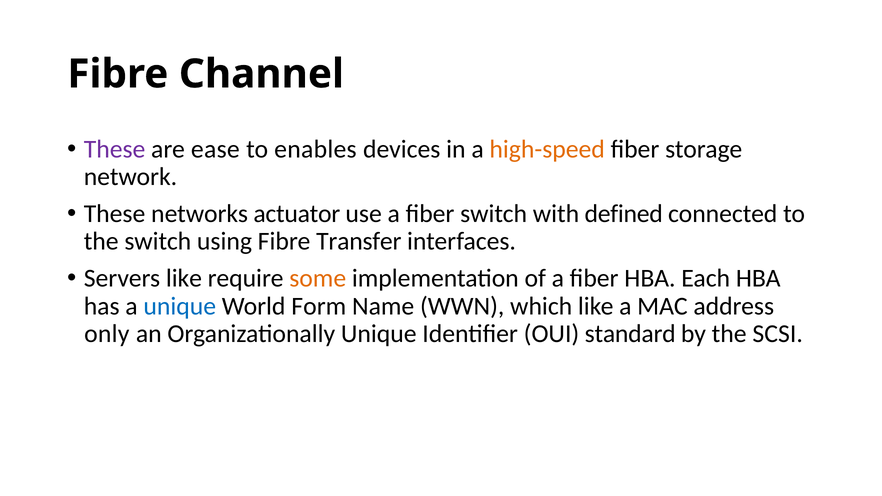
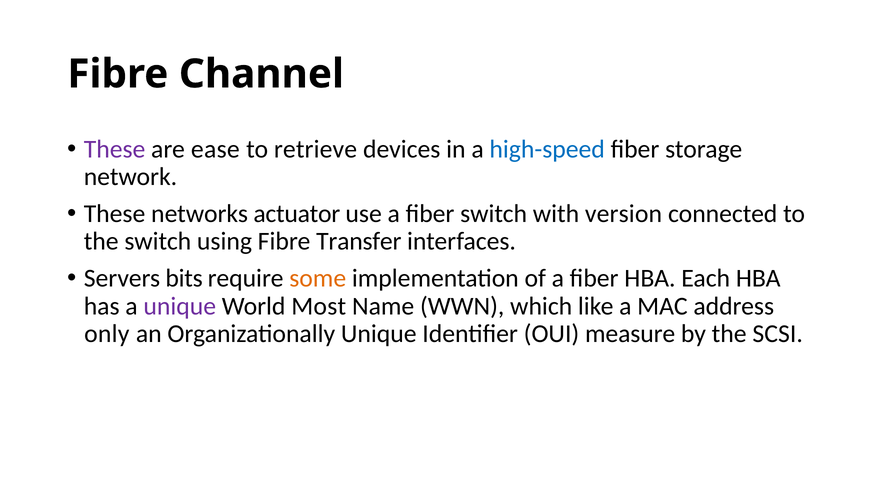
enables: enables -> retrieve (316, 149)
high-speed colour: orange -> blue (547, 149)
defined: defined -> version (624, 214)
Servers like: like -> bits (184, 278)
unique colour: blue -> purple (180, 306)
Form: Form -> Most (319, 306)
standard: standard -> measure (630, 334)
